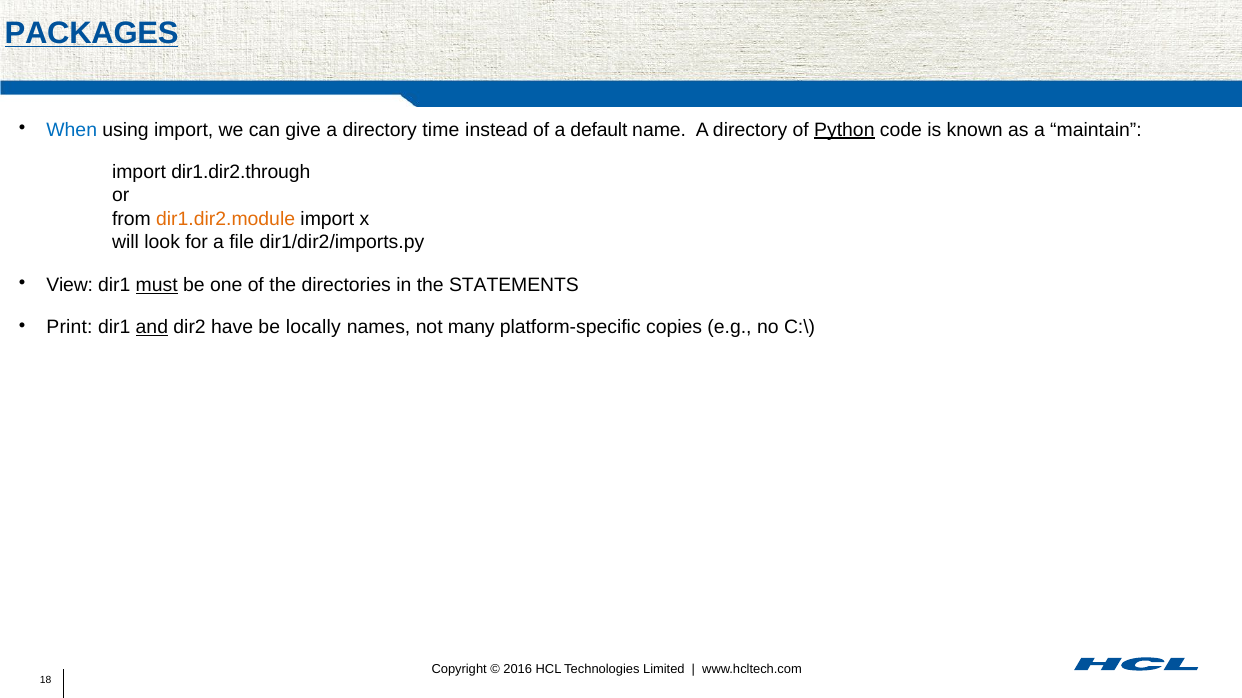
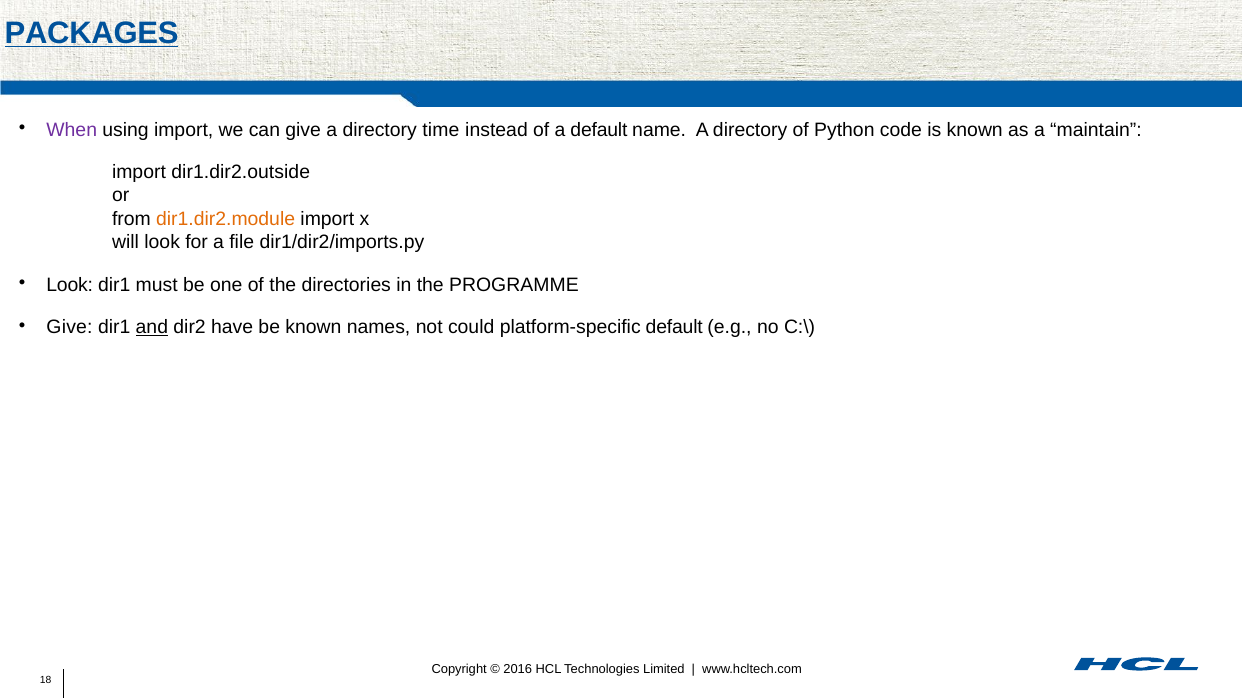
When colour: blue -> purple (72, 130)
Python underline: present -> none (844, 130)
dir1.dir2.through: dir1.dir2.through -> dir1.dir2.outside (241, 172)
View: View -> Look (70, 285)
must underline: present -> none (157, 285)
STATEMENTS: STATEMENTS -> PROGRAMME (514, 285)
Print: Print -> Give (69, 328)
be locally: locally -> known (313, 328)
many: many -> could (471, 328)
platform-specific copies: copies -> default (674, 328)
